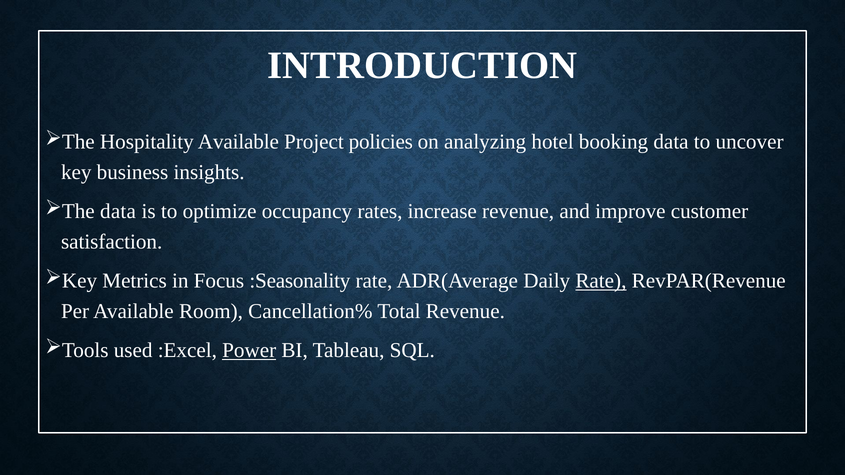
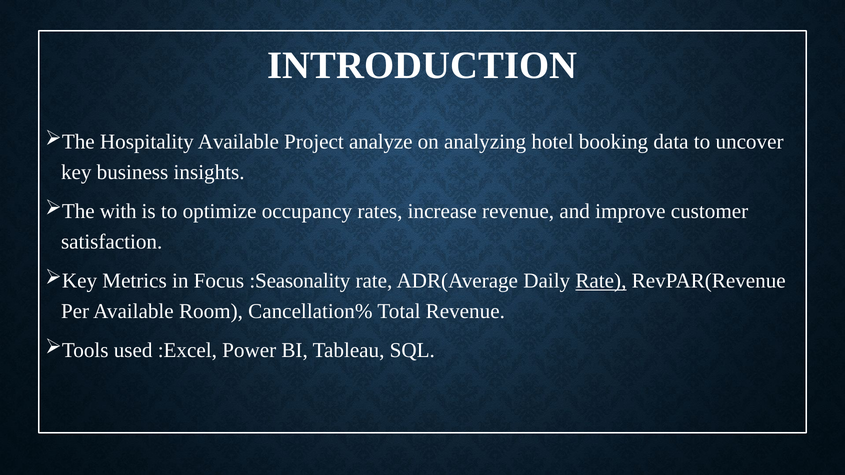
policies: policies -> analyze (381, 142)
data: data -> with (118, 211)
Power underline: present -> none (249, 351)
